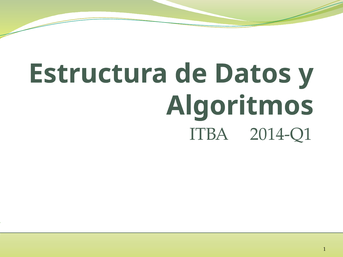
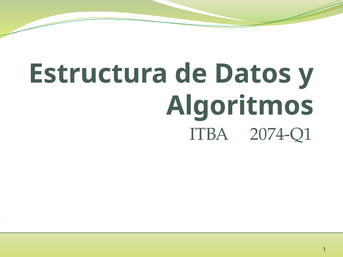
2014-Q1: 2014-Q1 -> 2074-Q1 (281, 134)
